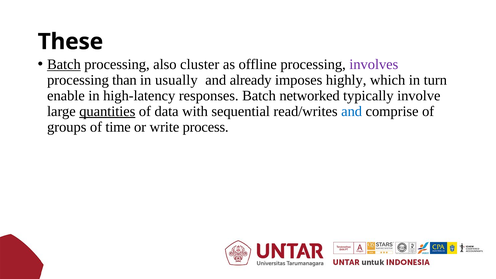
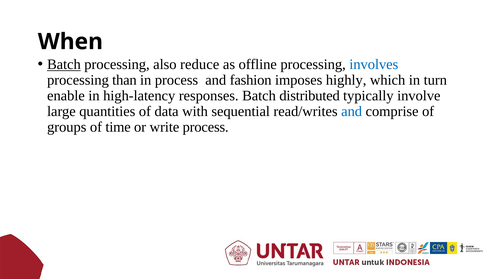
These: These -> When (70, 42)
cluster: cluster -> reduce (200, 64)
involves colour: purple -> blue (374, 64)
in usually: usually -> process (176, 80)
already: already -> fashion (251, 80)
networked: networked -> distributed (310, 96)
quantities underline: present -> none (107, 111)
